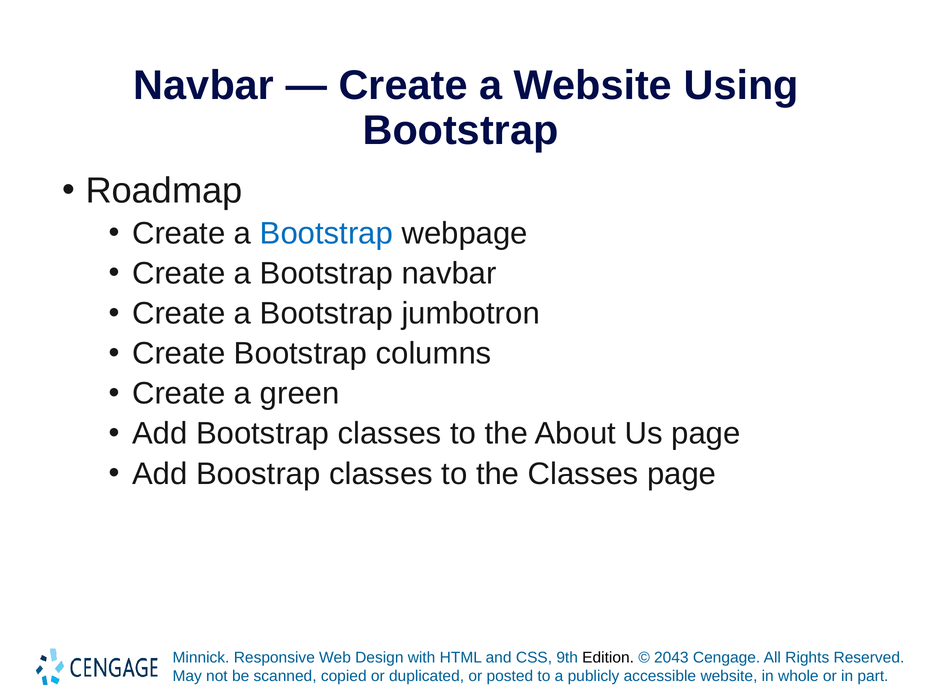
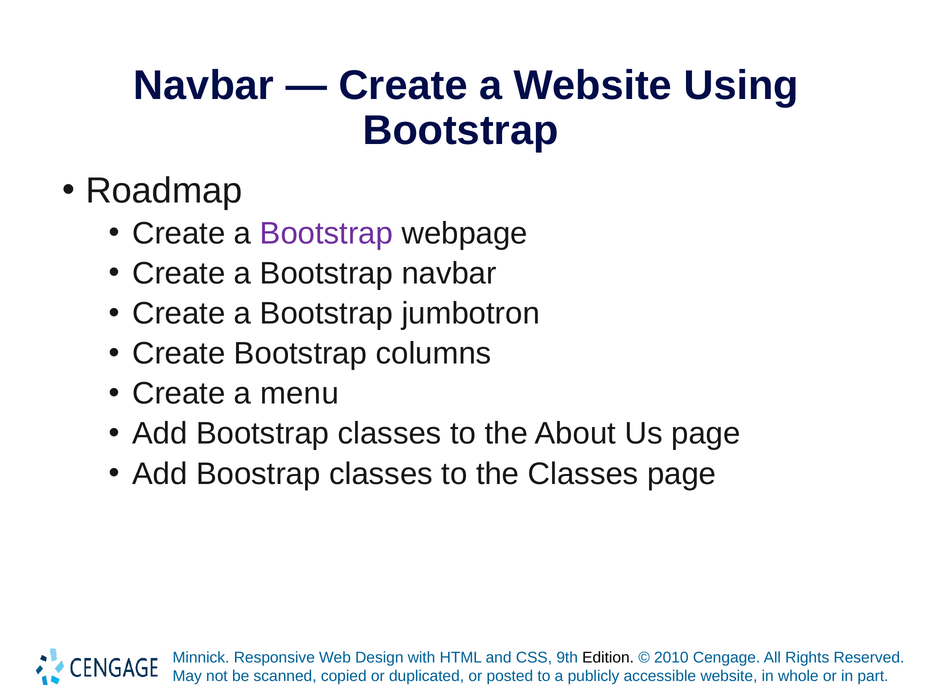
Bootstrap colour: blue -> purple (326, 233)
green: green -> menu (300, 393)
2043: 2043 -> 2010 (671, 657)
